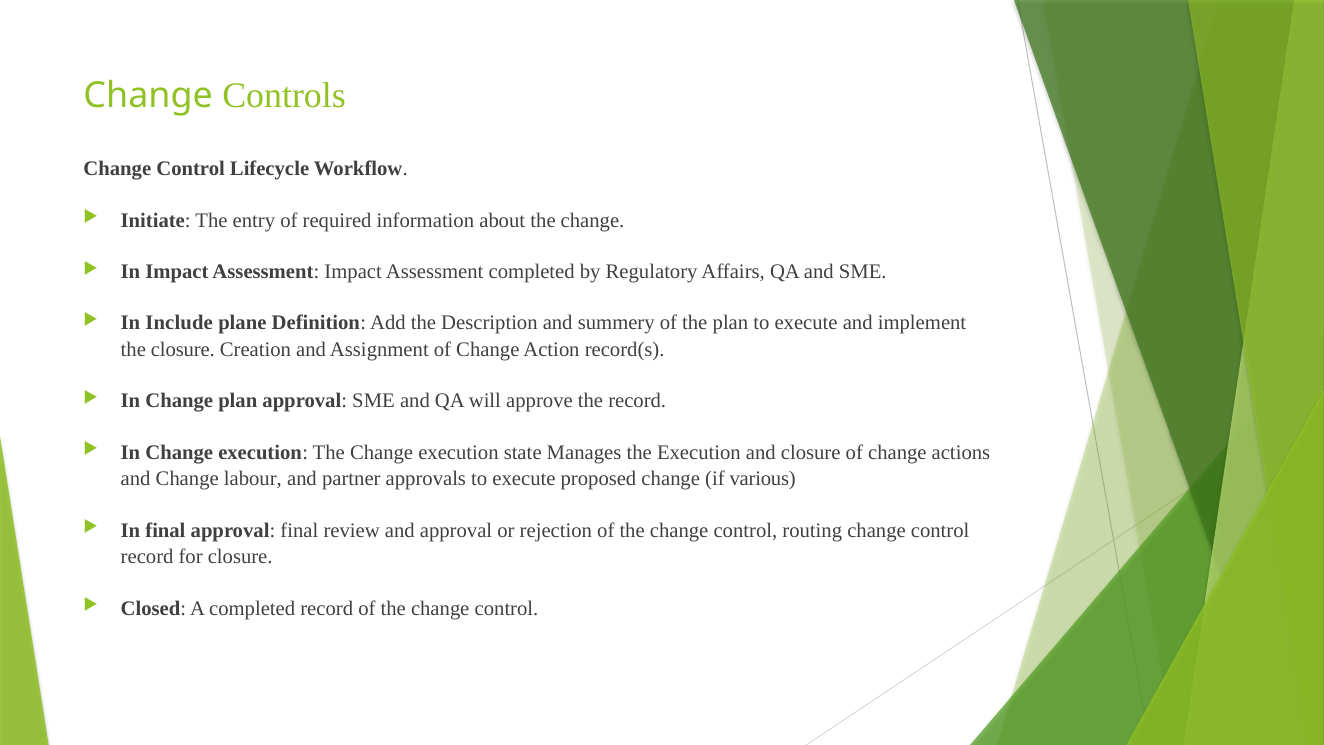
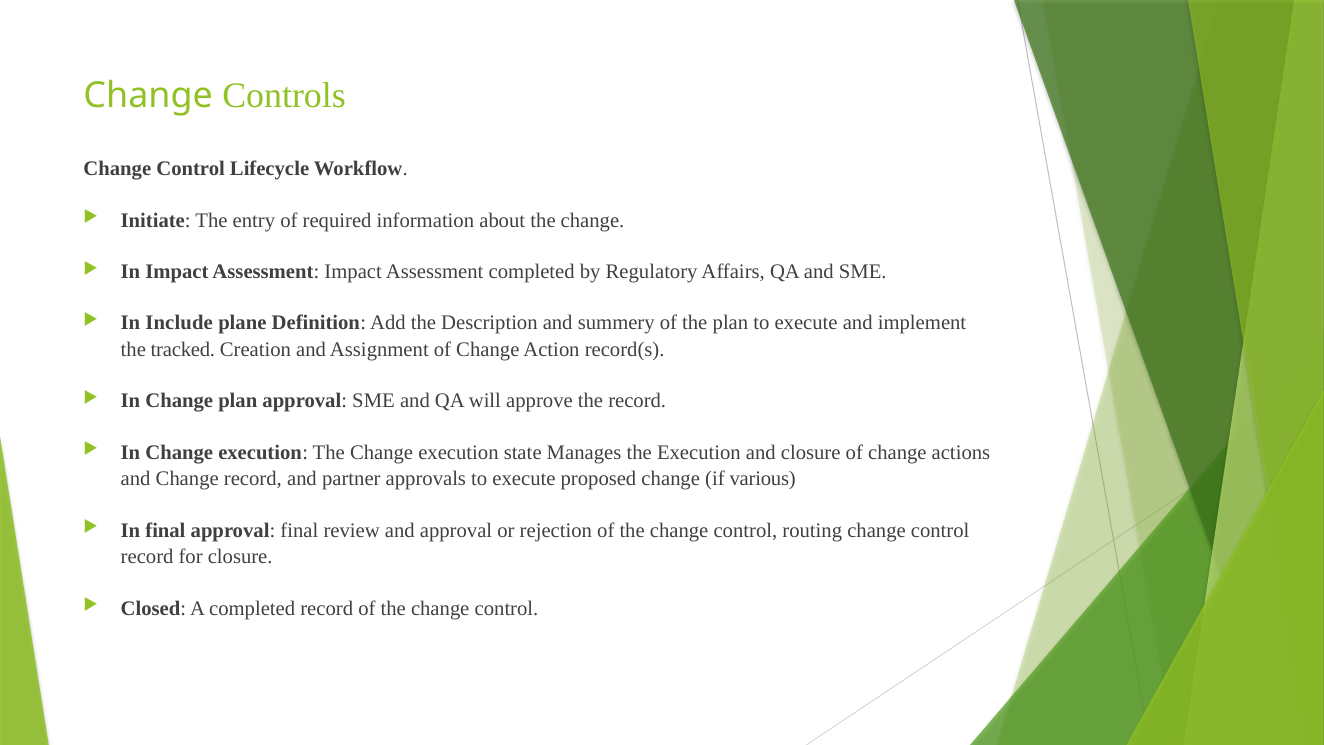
the closure: closure -> tracked (183, 349)
Change labour: labour -> record (253, 479)
